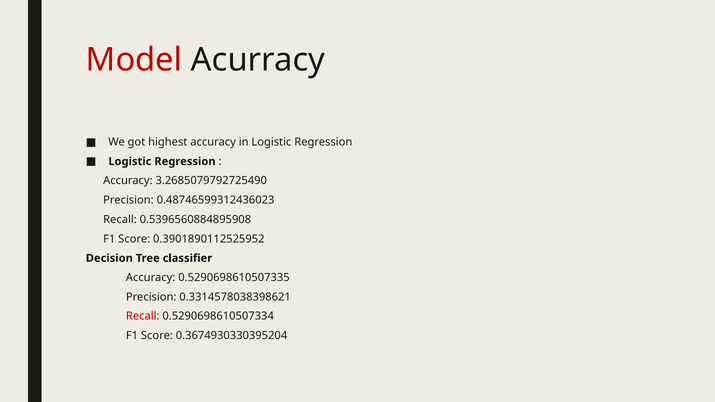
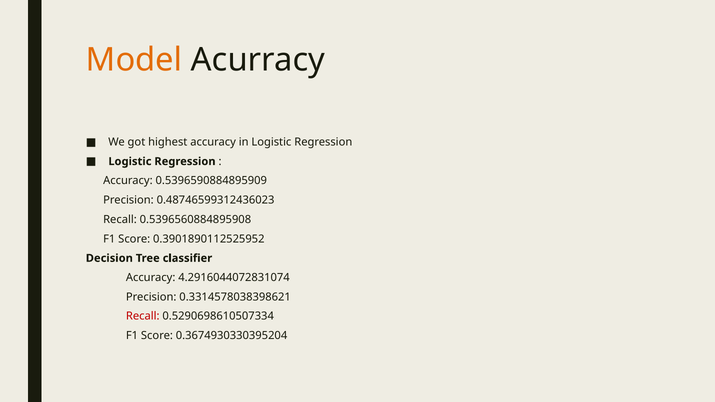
Model colour: red -> orange (134, 60)
3.2685079792725490: 3.2685079792725490 -> 0.5396590884895909 (211, 181)
0.5290698610507335: 0.5290698610507335 -> 4.2916044072831074 (234, 278)
